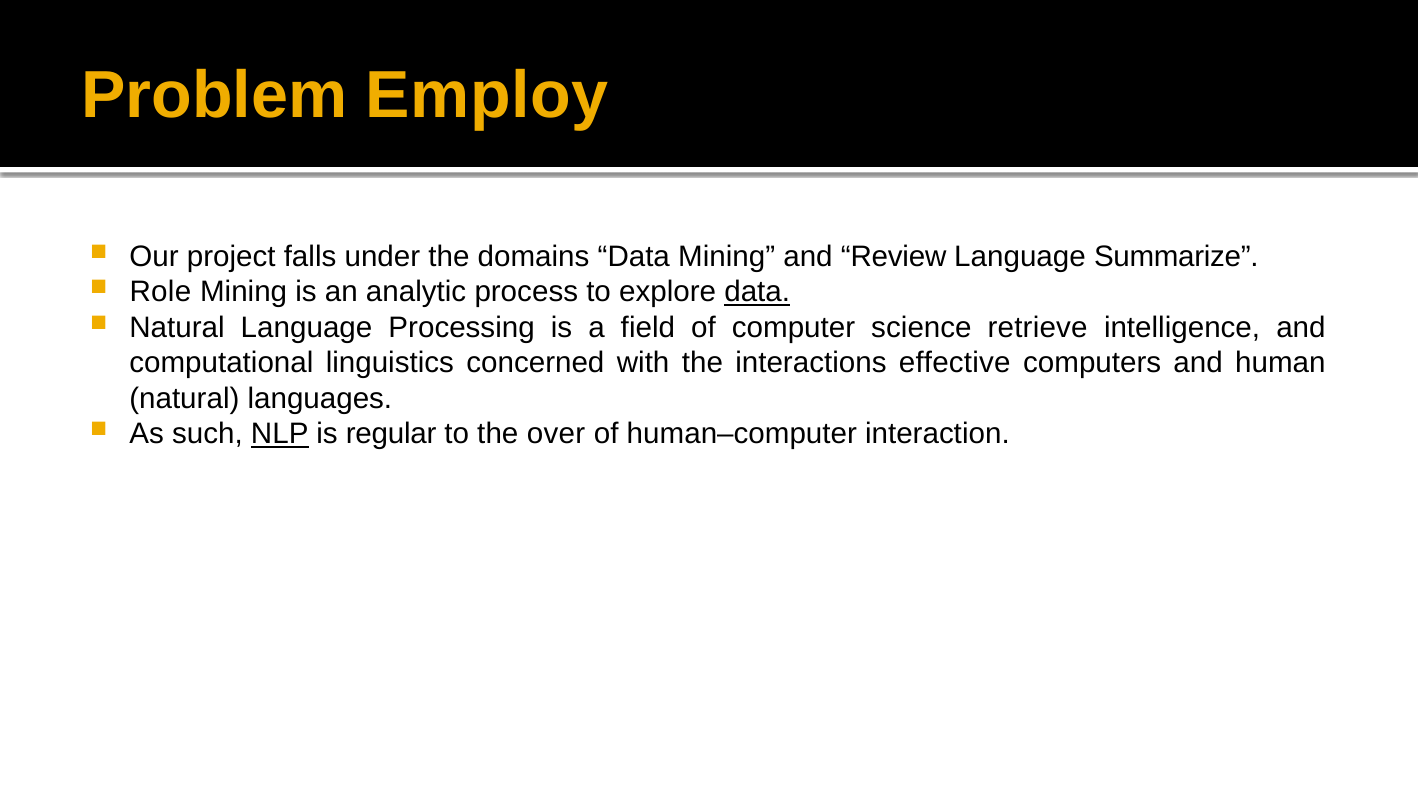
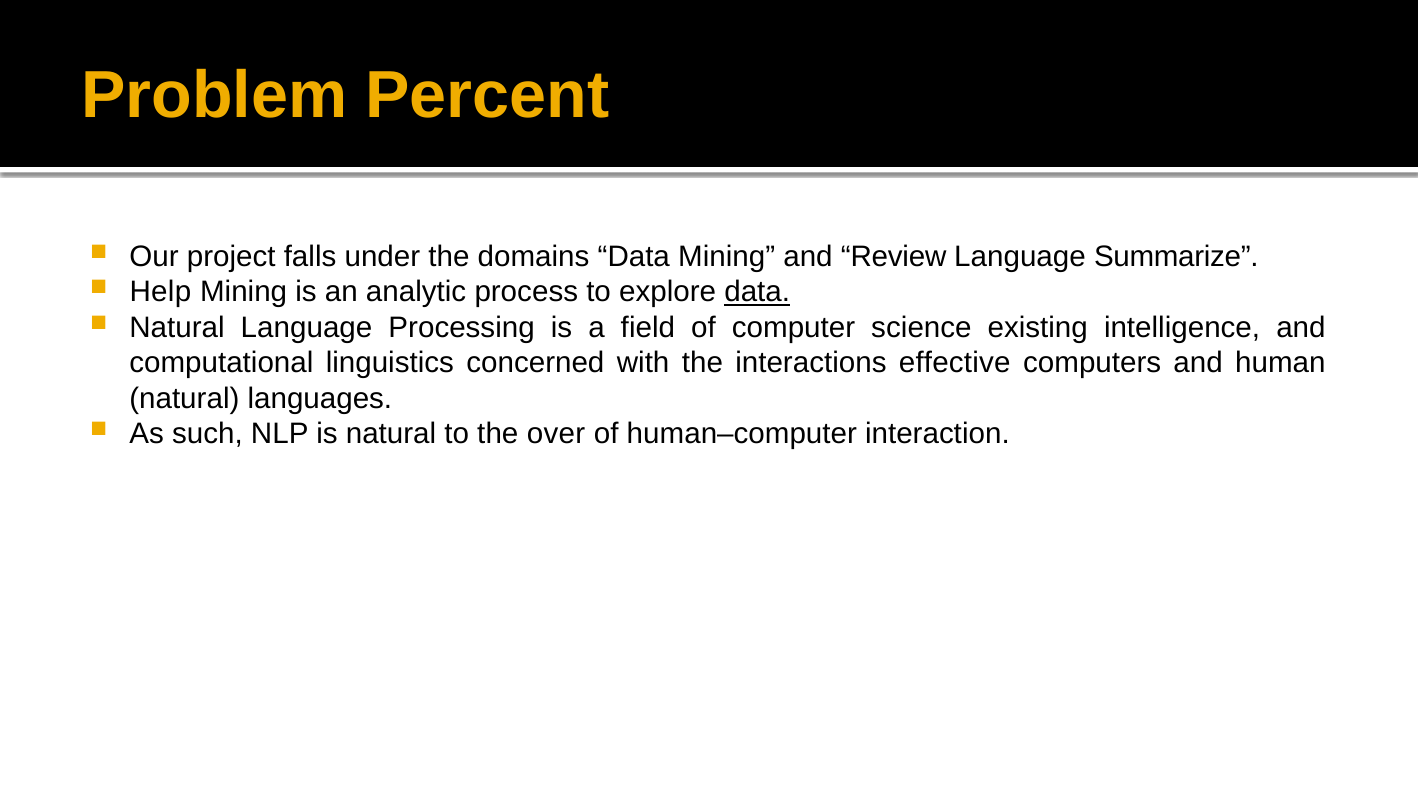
Employ: Employ -> Percent (487, 96)
Role: Role -> Help (160, 292)
retrieve: retrieve -> existing (1038, 327)
NLP underline: present -> none (280, 434)
is regular: regular -> natural (391, 434)
